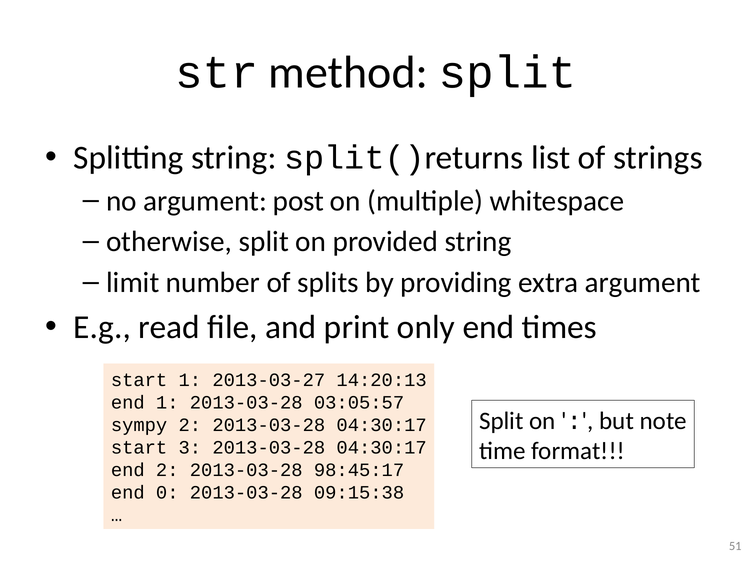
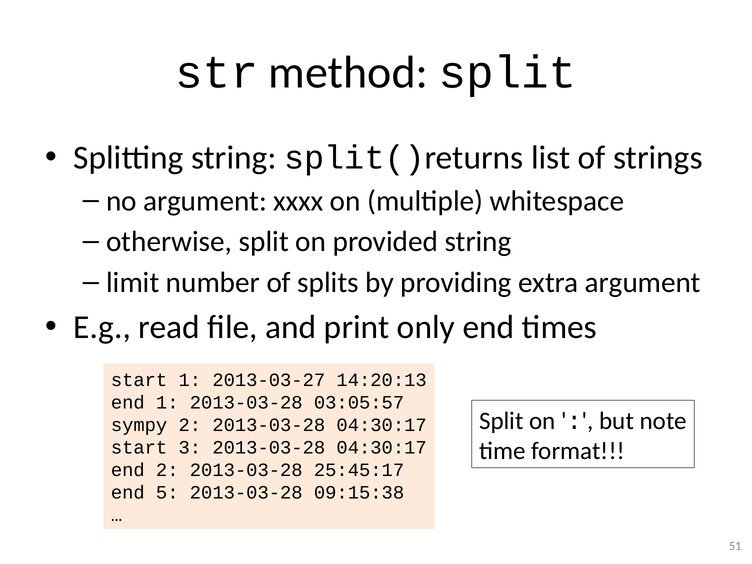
post: post -> xxxx (298, 201)
98:45:17: 98:45:17 -> 25:45:17 (359, 470)
0: 0 -> 5 (167, 493)
